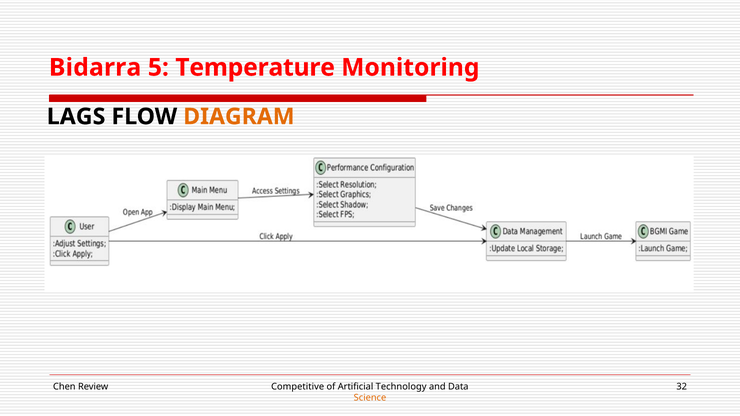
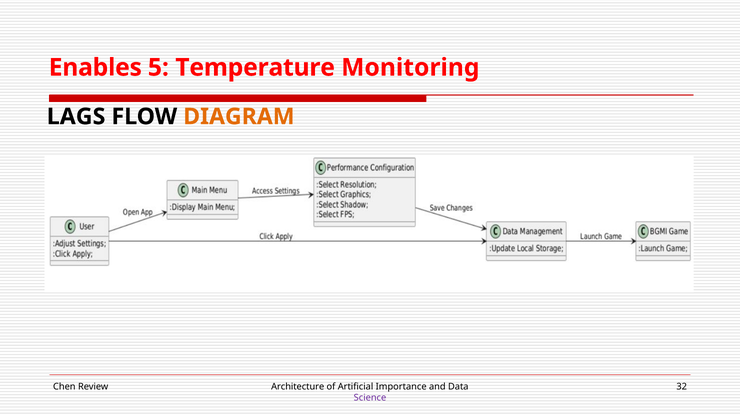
Bidarra: Bidarra -> Enables (95, 68)
Competitive: Competitive -> Architecture (298, 387)
Technology: Technology -> Importance (401, 387)
Science colour: orange -> purple (370, 398)
